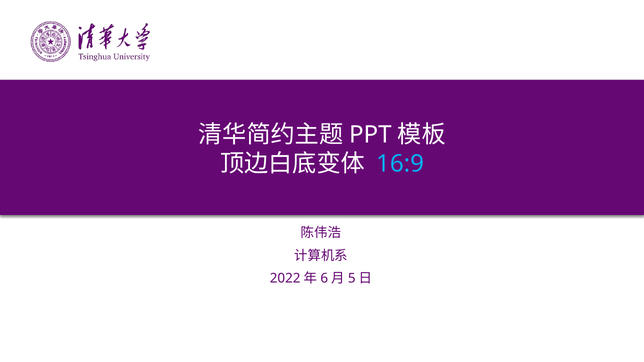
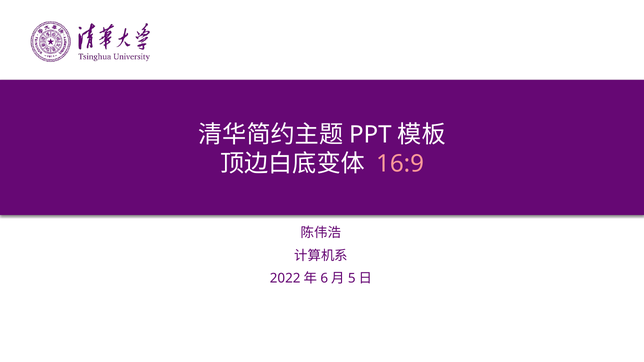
16:9 colour: light blue -> pink (400, 164)
